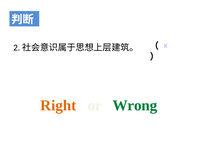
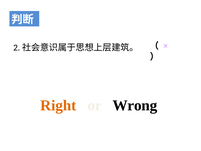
Wrong colour: green -> black (135, 105)
